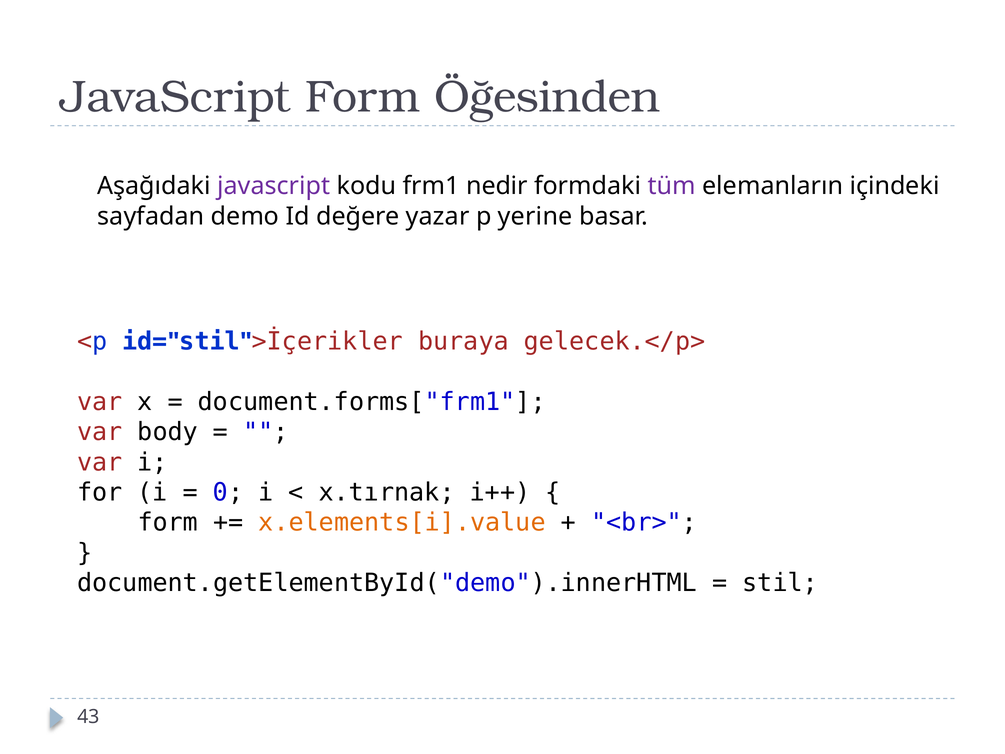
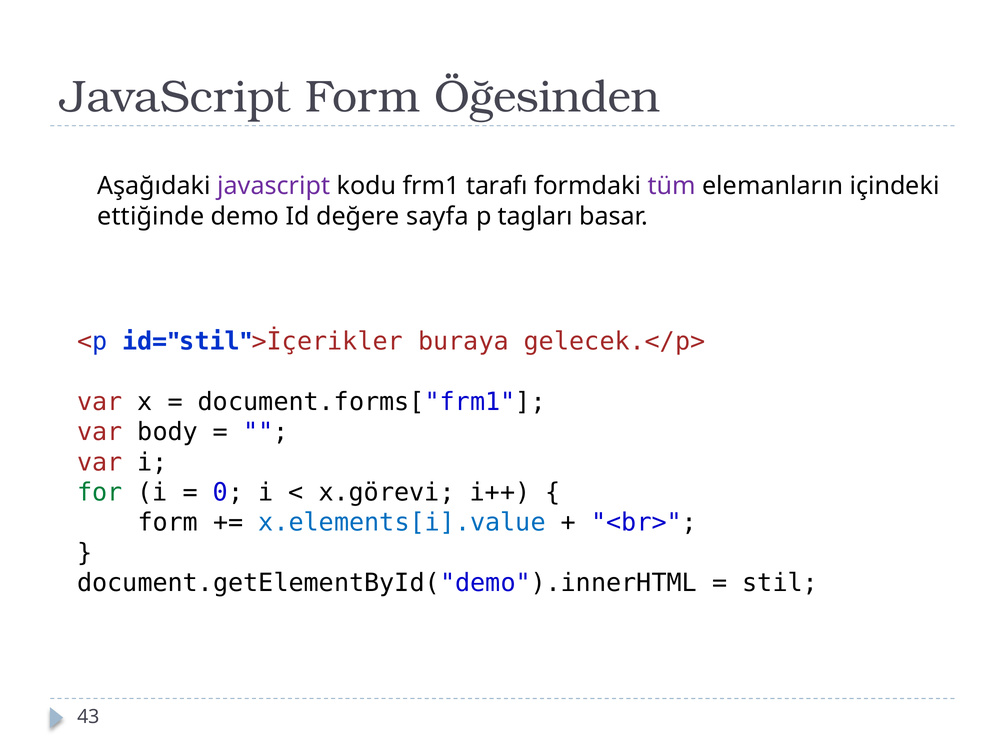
nedir: nedir -> tarafı (497, 186)
sayfadan: sayfadan -> ettiğinde (151, 216)
yazar: yazar -> sayfa (438, 216)
yerine: yerine -> tagları (535, 216)
for colour: black -> green (100, 492)
x.tırnak: x.tırnak -> x.görevi (387, 492)
x.elements[i].value colour: orange -> blue (402, 522)
